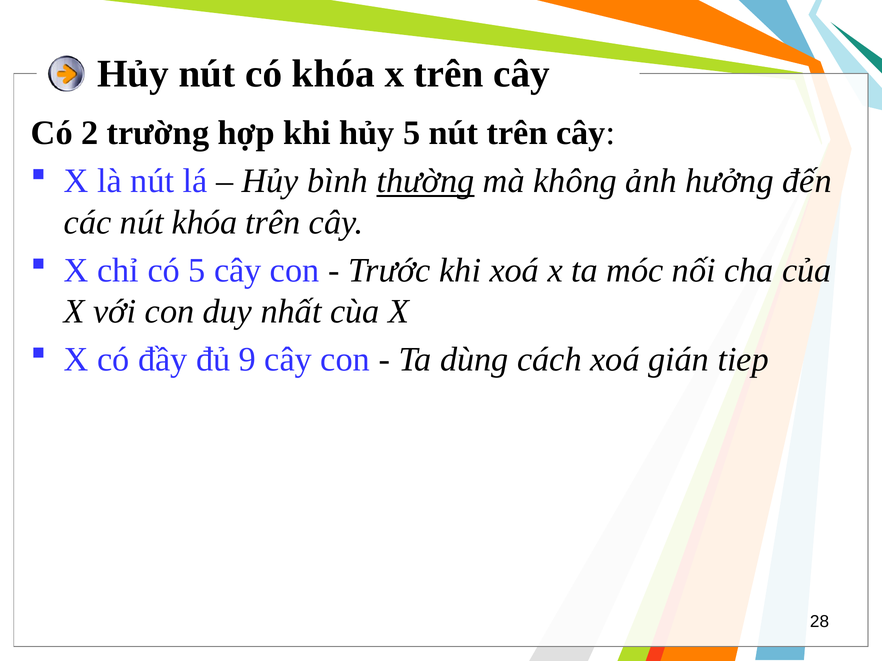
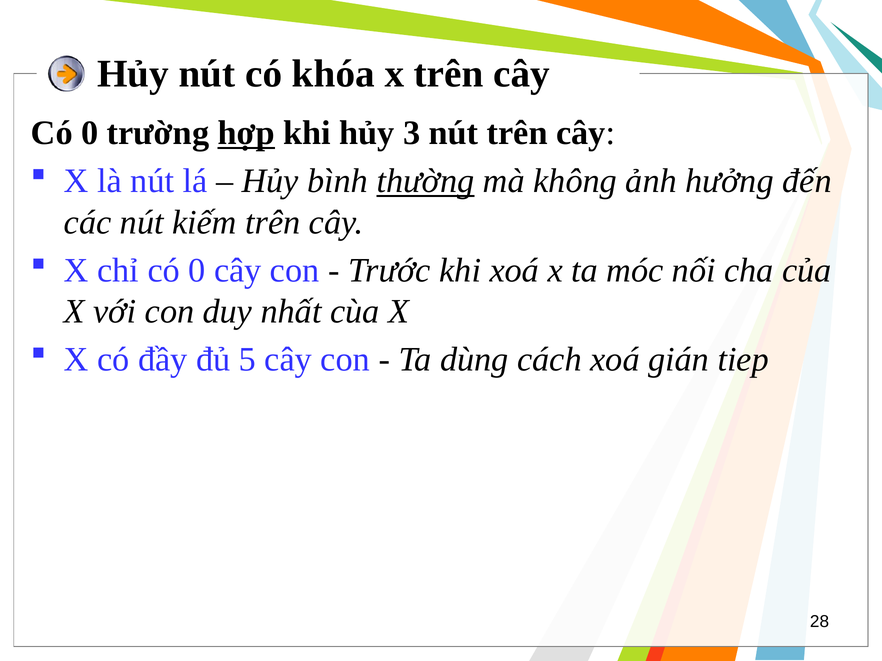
2: 2 -> 0 (90, 133)
hợp underline: none -> present (246, 133)
hủy 5: 5 -> 3 (412, 133)
nút khóa: khóa -> kiếm (204, 222)
chỉ có 5: 5 -> 0 (197, 271)
9: 9 -> 5 (247, 360)
